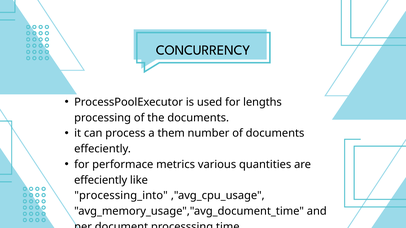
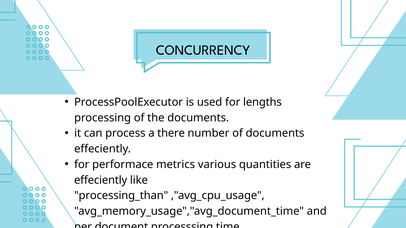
them: them -> there (171, 133)
processing_into: processing_into -> processing_than (121, 196)
